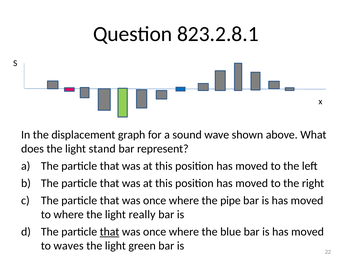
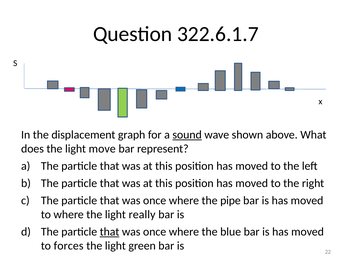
823.2.8.1: 823.2.8.1 -> 322.6.1.7 (218, 34)
sound underline: none -> present (187, 135)
stand: stand -> move (102, 149)
waves: waves -> forces (69, 246)
